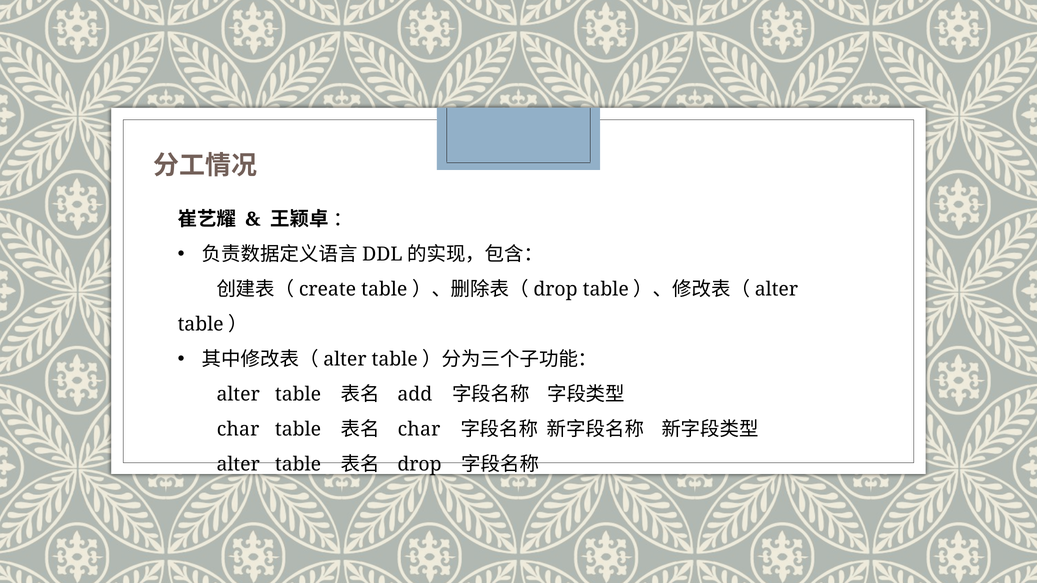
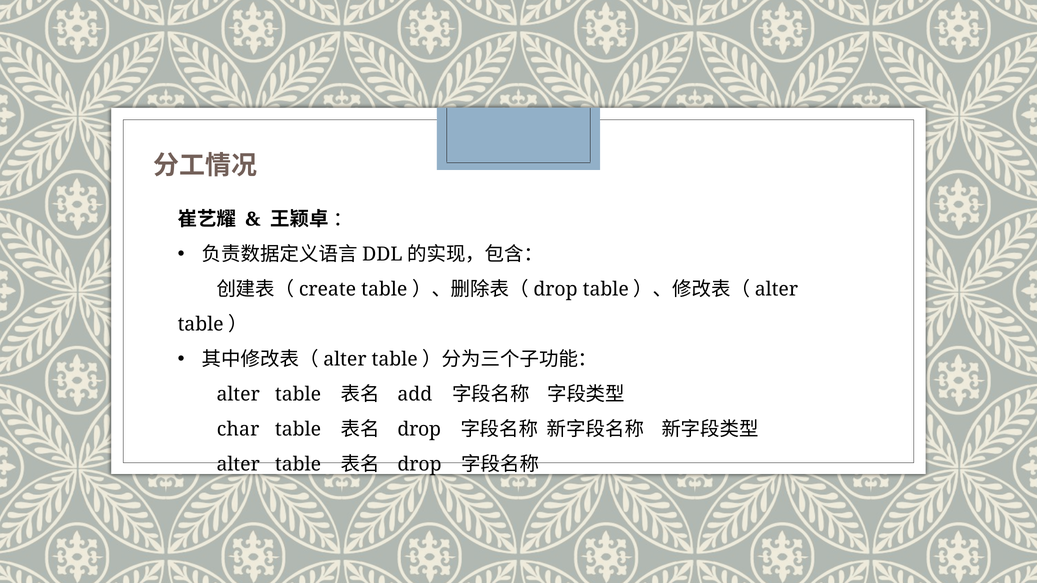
char: char -> drop (419, 429)
